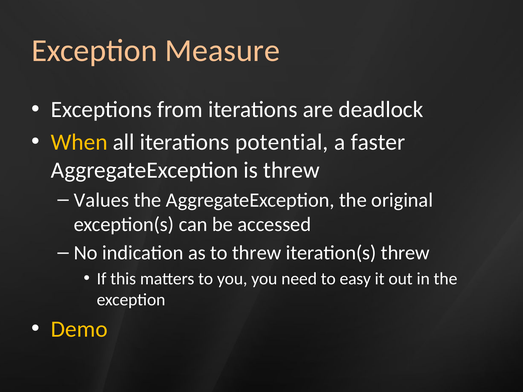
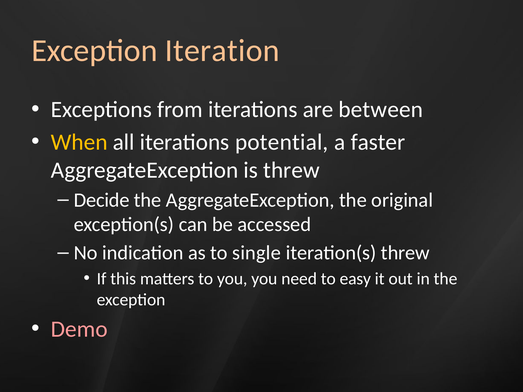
Measure: Measure -> Iteration (222, 51)
deadlock: deadlock -> between (381, 110)
Values: Values -> Decide (102, 200)
to threw: threw -> single (257, 253)
Demo colour: yellow -> pink (79, 329)
